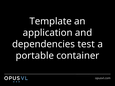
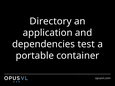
Template: Template -> Directory (51, 21)
